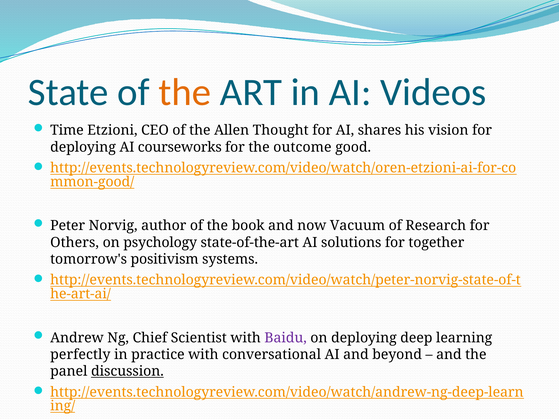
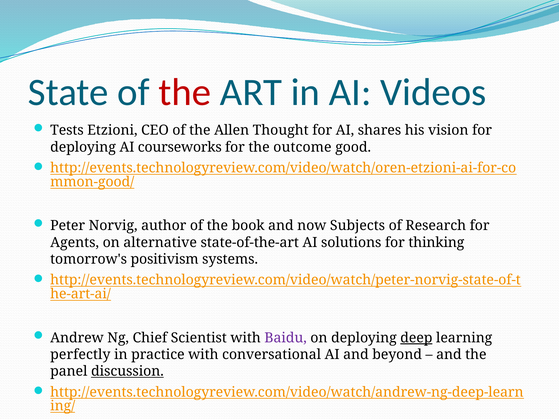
the colour: orange -> red (185, 92)
Time: Time -> Tests (67, 130)
Vacuum: Vacuum -> Subjects (358, 226)
Others: Others -> Agents (75, 243)
psychology: psychology -> alternative (160, 243)
together: together -> thinking (436, 243)
deep underline: none -> present (416, 338)
